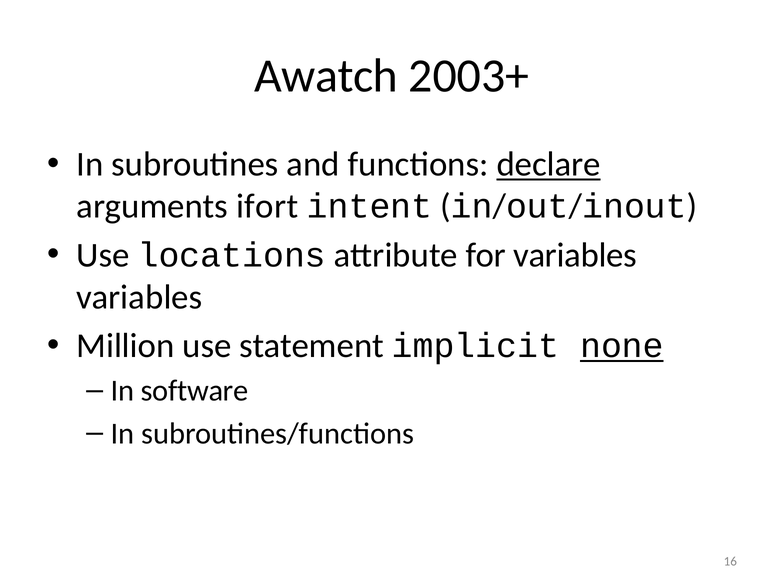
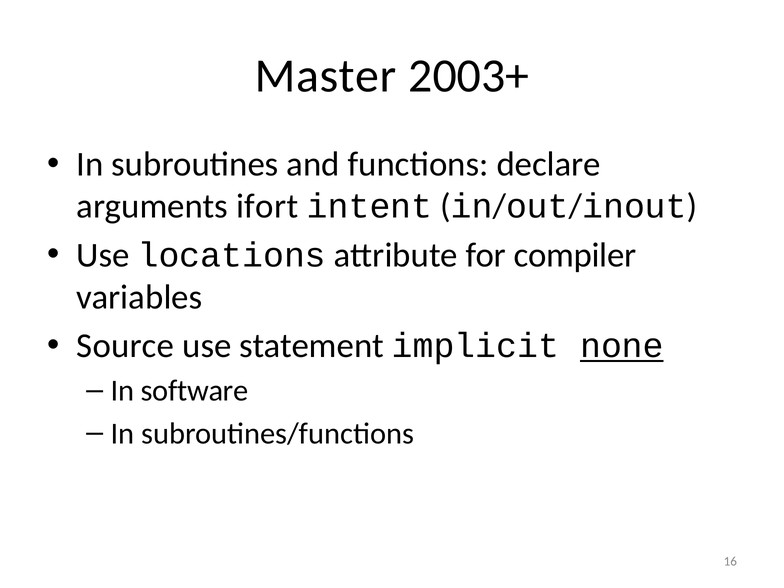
Awatch: Awatch -> Master (326, 76)
declare underline: present -> none (549, 164)
for variables: variables -> compiler (575, 255)
Million: Million -> Source (125, 346)
